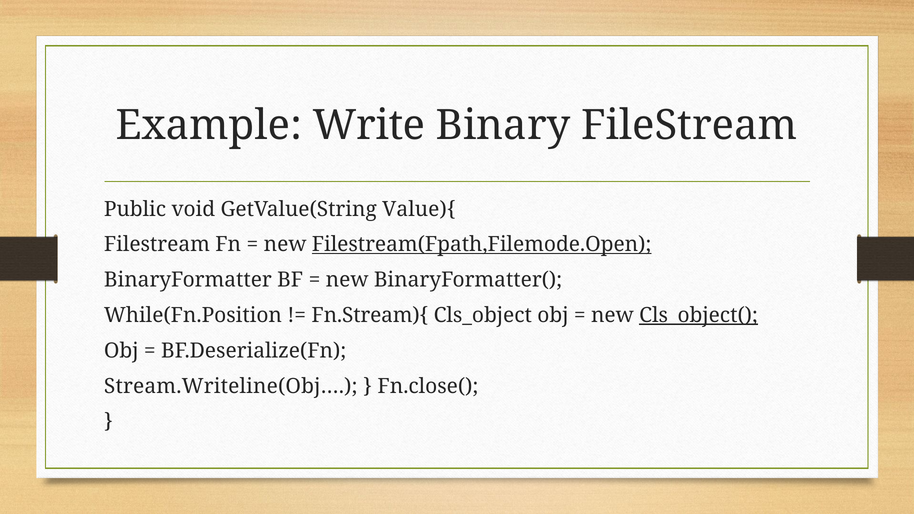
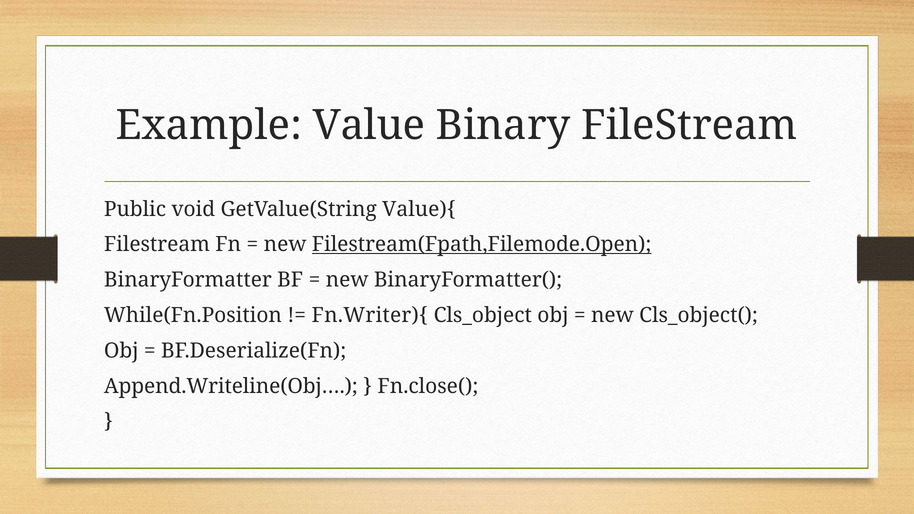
Write: Write -> Value (369, 125)
Fn.Stream){: Fn.Stream){ -> Fn.Writer){ (370, 315)
Cls_object( underline: present -> none (699, 315)
Stream.Writeline(Obj…: Stream.Writeline(Obj… -> Append.Writeline(Obj… (231, 386)
